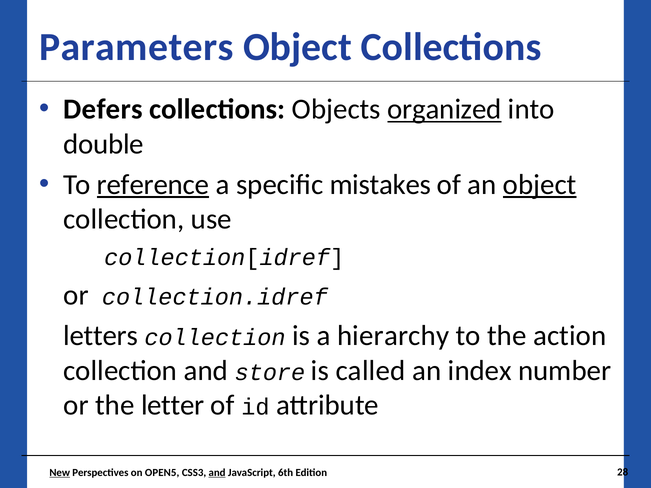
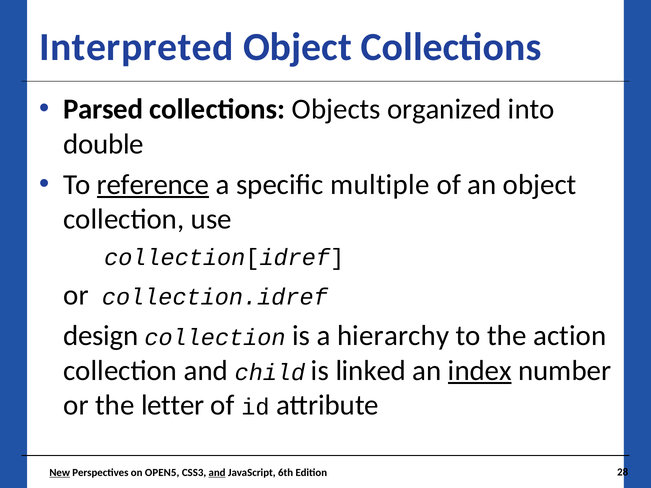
Parameters: Parameters -> Interpreted (136, 47)
Defers: Defers -> Parsed (103, 109)
organized underline: present -> none (444, 109)
mistakes: mistakes -> multiple (380, 185)
object underline: present -> none (540, 185)
letters: letters -> design (101, 336)
store: store -> child (270, 372)
called: called -> linked (371, 371)
index underline: none -> present (480, 371)
